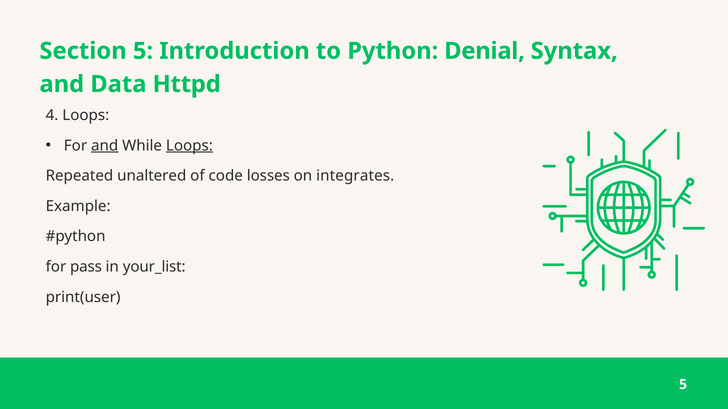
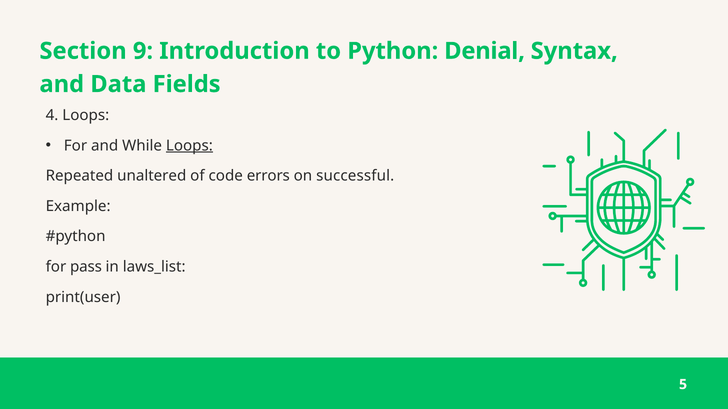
Section 5: 5 -> 9 (143, 51)
Httpd: Httpd -> Fields (187, 84)
and underline: present -> none (105, 146)
losses: losses -> errors (268, 176)
integrates: integrates -> successful (355, 176)
your_list: your_list -> laws_list (154, 267)
